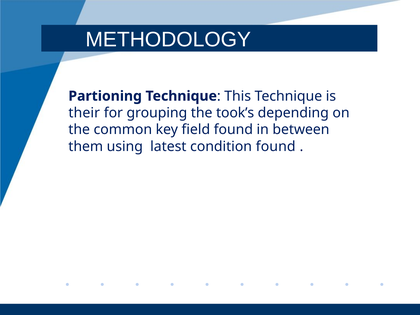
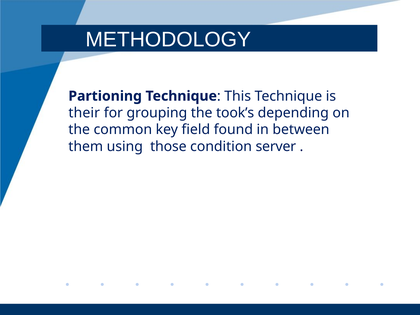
latest: latest -> those (168, 146)
condition found: found -> server (276, 146)
